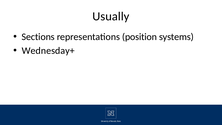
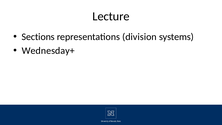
Usually: Usually -> Lecture (111, 16)
position: position -> division (139, 37)
